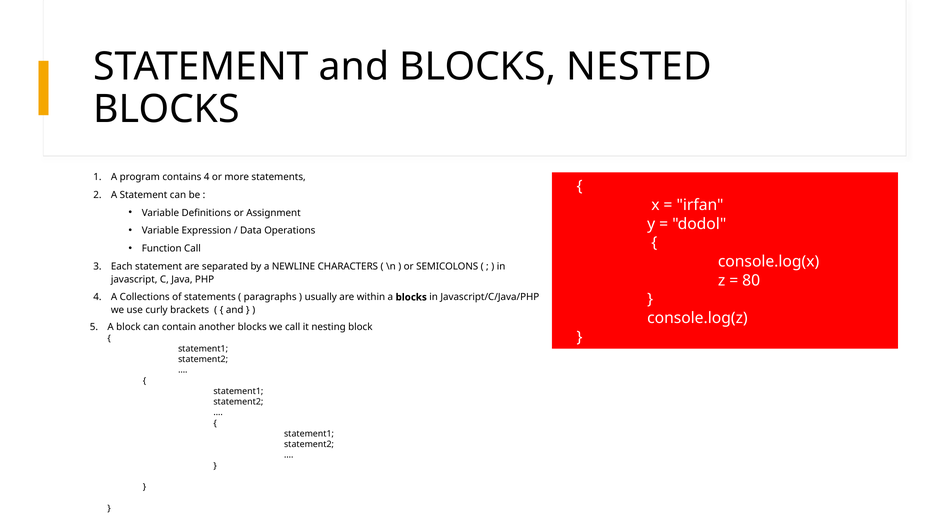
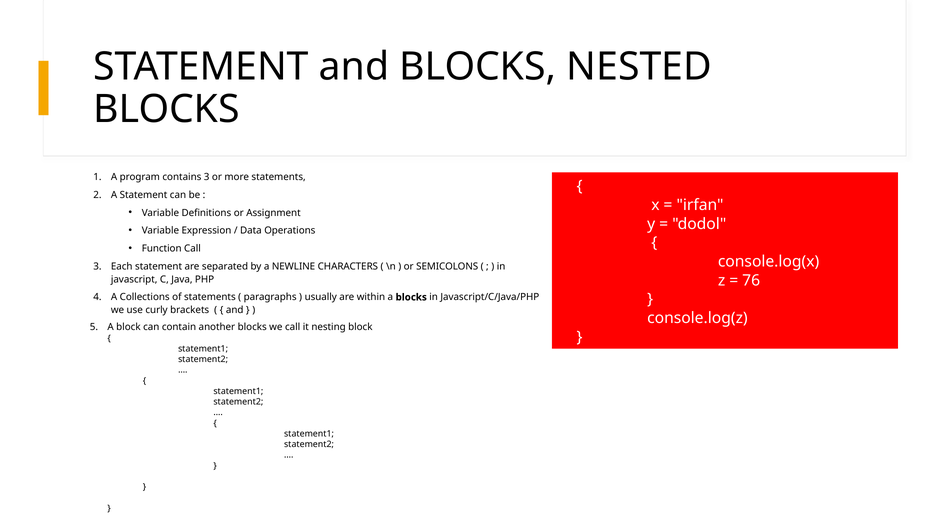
contains 4: 4 -> 3 (207, 177)
80: 80 -> 76 (751, 280)
